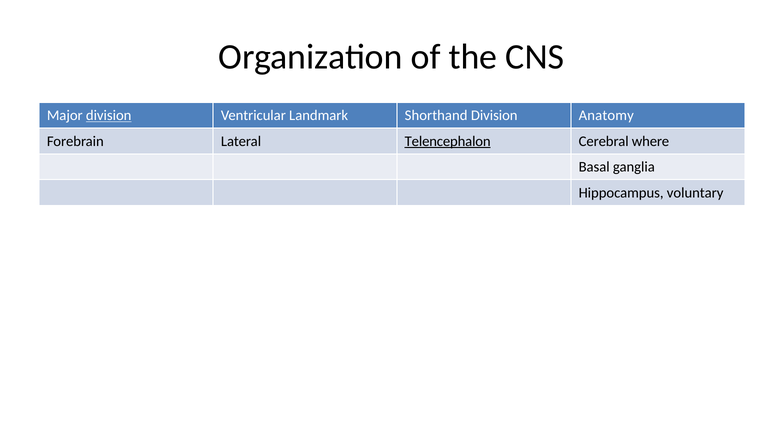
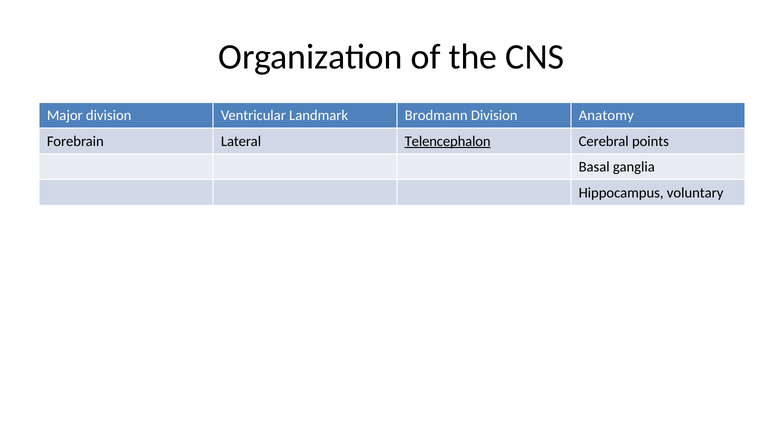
division underline: present -> none (109, 115)
Shorthand: Shorthand -> Brodmann (436, 115)
where: where -> points (650, 141)
